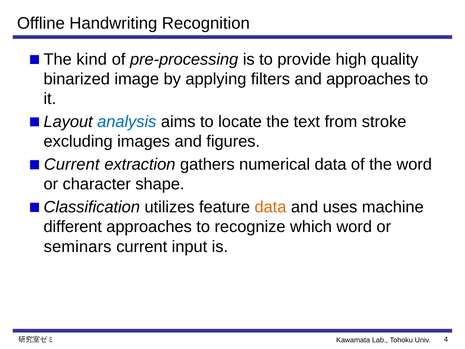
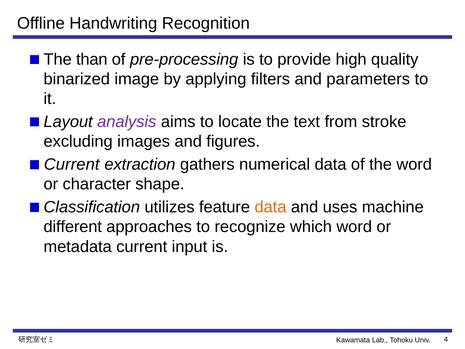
kind: kind -> than (92, 59)
and approaches: approaches -> parameters (368, 79)
analysis colour: blue -> purple (127, 122)
seminars: seminars -> metadata (78, 246)
